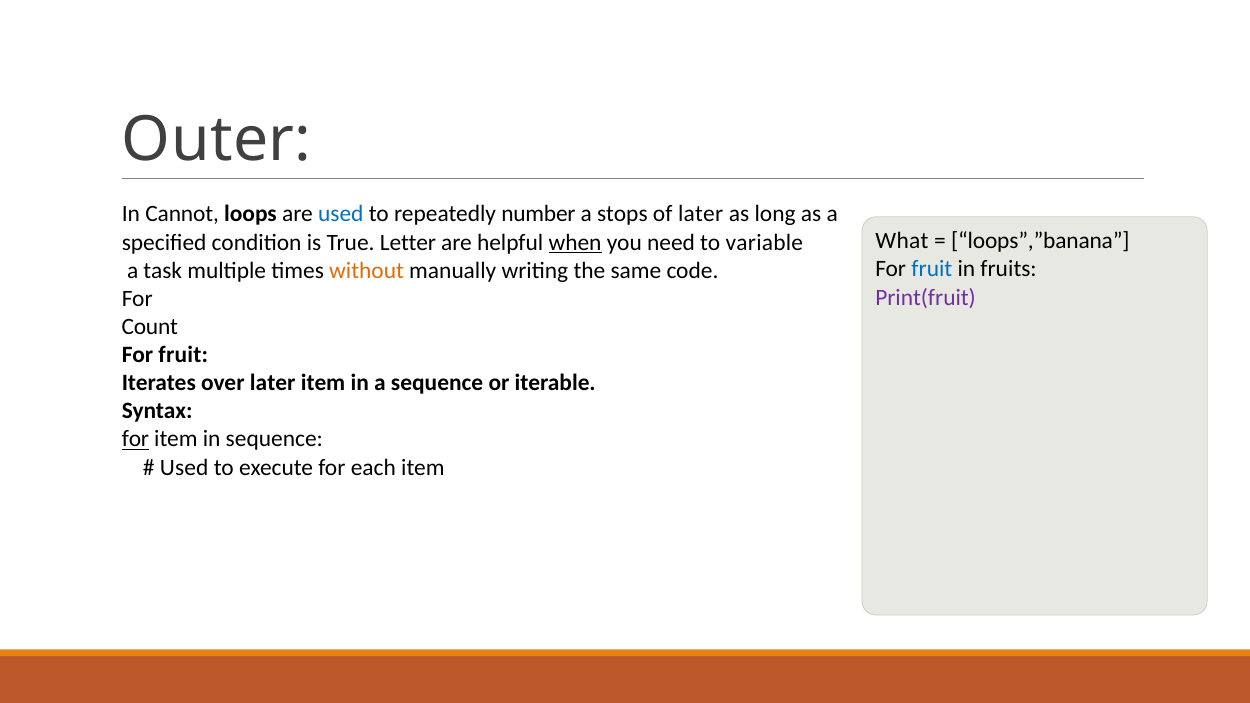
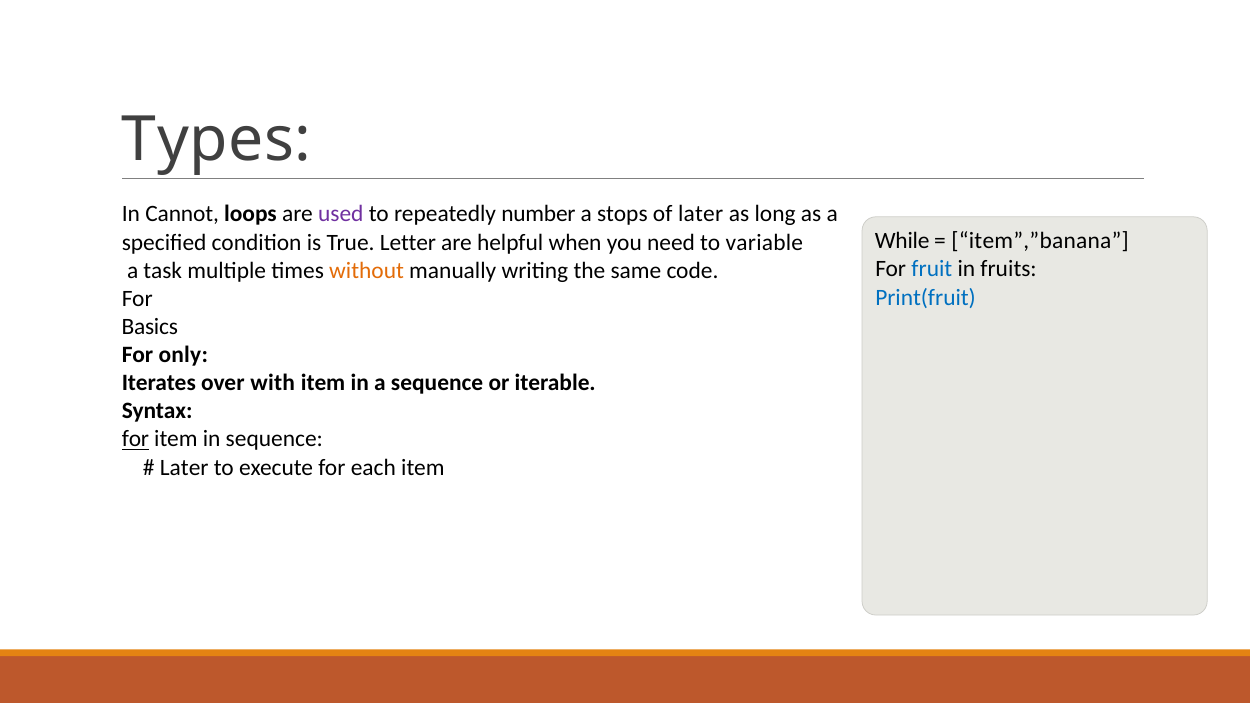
Outer: Outer -> Types (217, 140)
used colour: blue -> purple (341, 214)
What: What -> While (902, 241)
loops”,”banana: loops”,”banana -> item”,”banana (1040, 241)
when underline: present -> none (575, 242)
Print(fruit colour: purple -> blue (926, 297)
Count: Count -> Basics (150, 327)
fruit: fruit -> only (183, 355)
over later: later -> with (273, 383)
Used: Used -> Later (184, 467)
